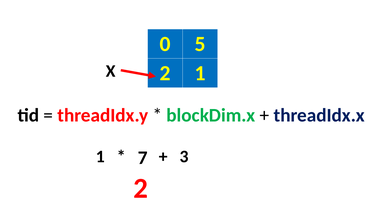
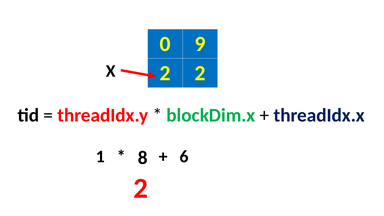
5: 5 -> 9 (200, 44)
2 1: 1 -> 2 (200, 73)
7: 7 -> 8 (143, 158)
3: 3 -> 6 (184, 157)
